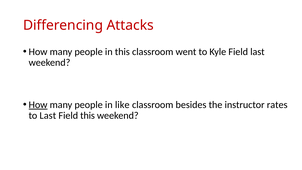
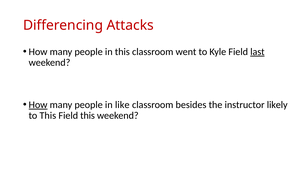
last underline: none -> present (257, 52)
rates: rates -> likely (277, 105)
to Last: Last -> This (48, 116)
